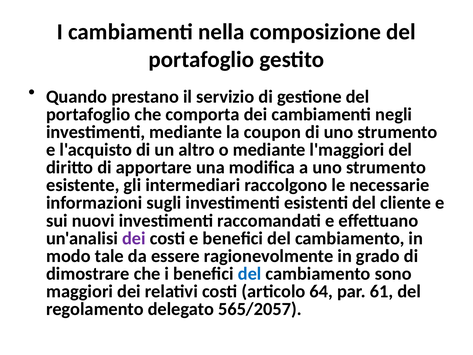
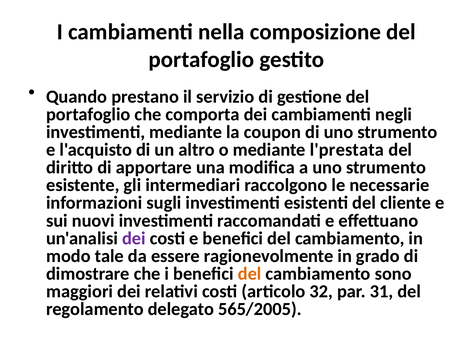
l'maggiori: l'maggiori -> l'prestata (347, 150)
del colour: blue -> orange (250, 273)
64: 64 -> 32 (321, 291)
61: 61 -> 31 (382, 291)
565/2057: 565/2057 -> 565/2005 (260, 309)
